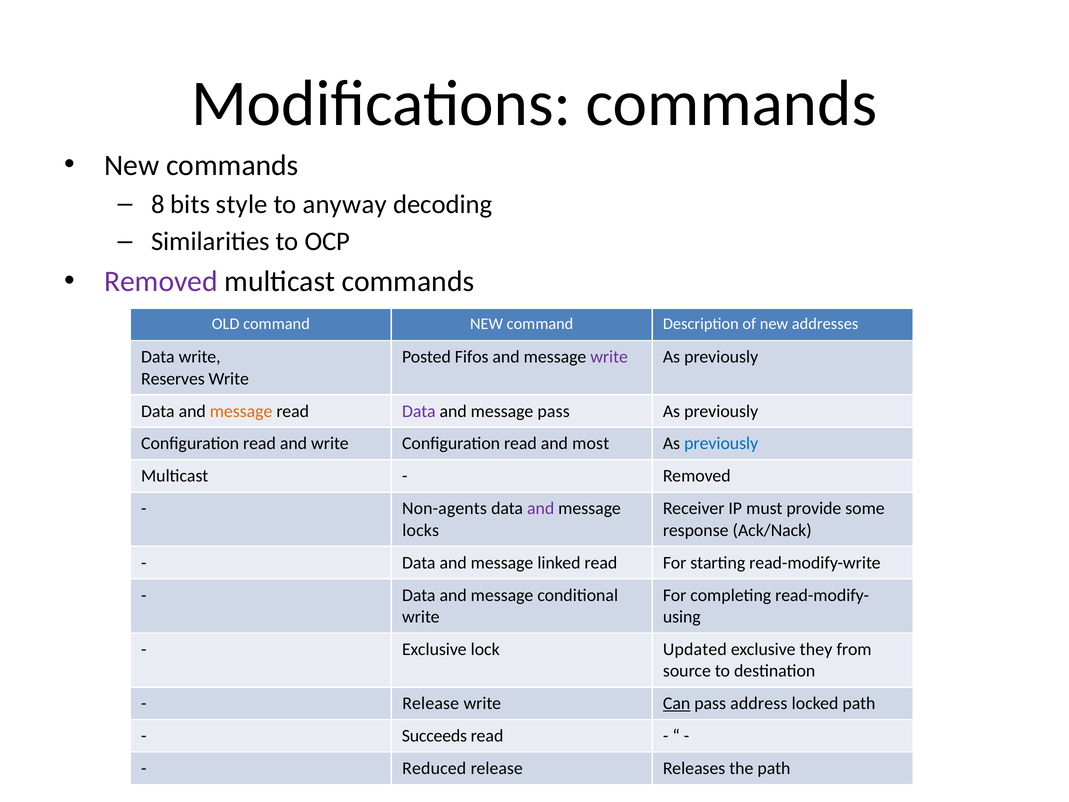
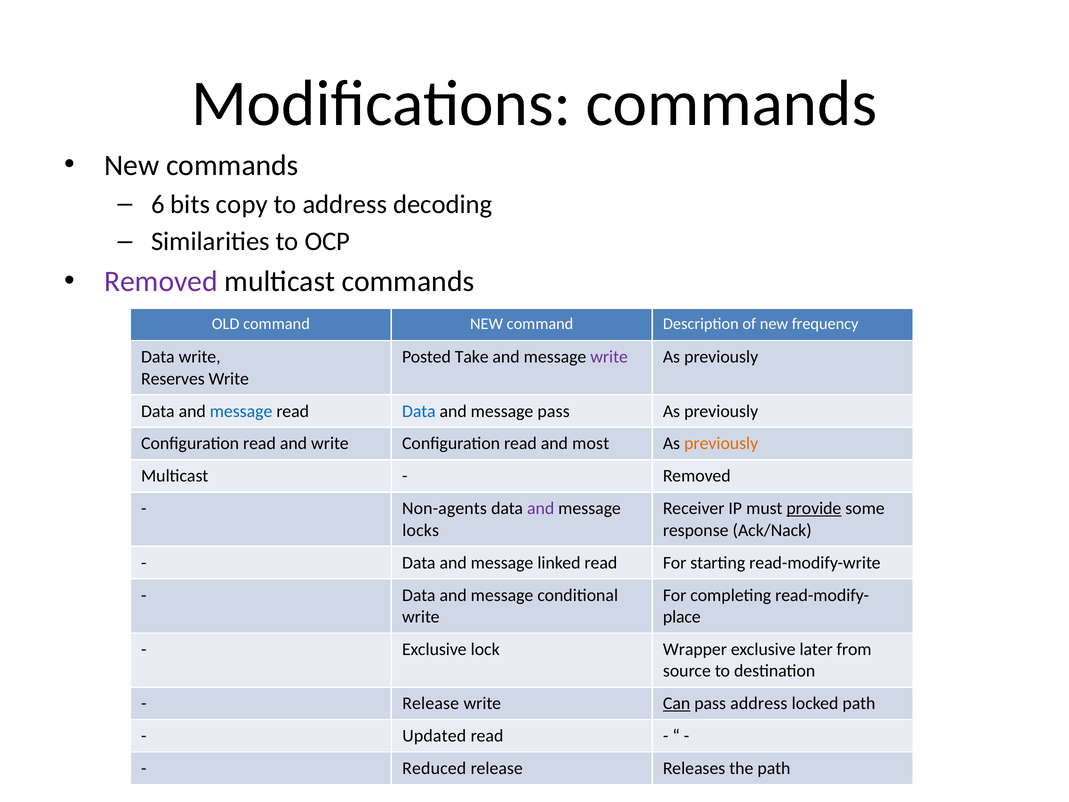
8: 8 -> 6 (158, 204)
style: style -> copy (242, 204)
to anyway: anyway -> address (345, 204)
addresses: addresses -> frequency (825, 324)
Fifos: Fifos -> Take (472, 357)
message colour: orange -> blue (241, 411)
Data colour: purple -> blue (419, 411)
previously colour: blue -> orange (721, 443)
provide underline: none -> present (814, 508)
using: using -> place (682, 617)
Updated: Updated -> Wrapper (695, 649)
they: they -> later (816, 649)
Succeeds: Succeeds -> Updated (434, 736)
